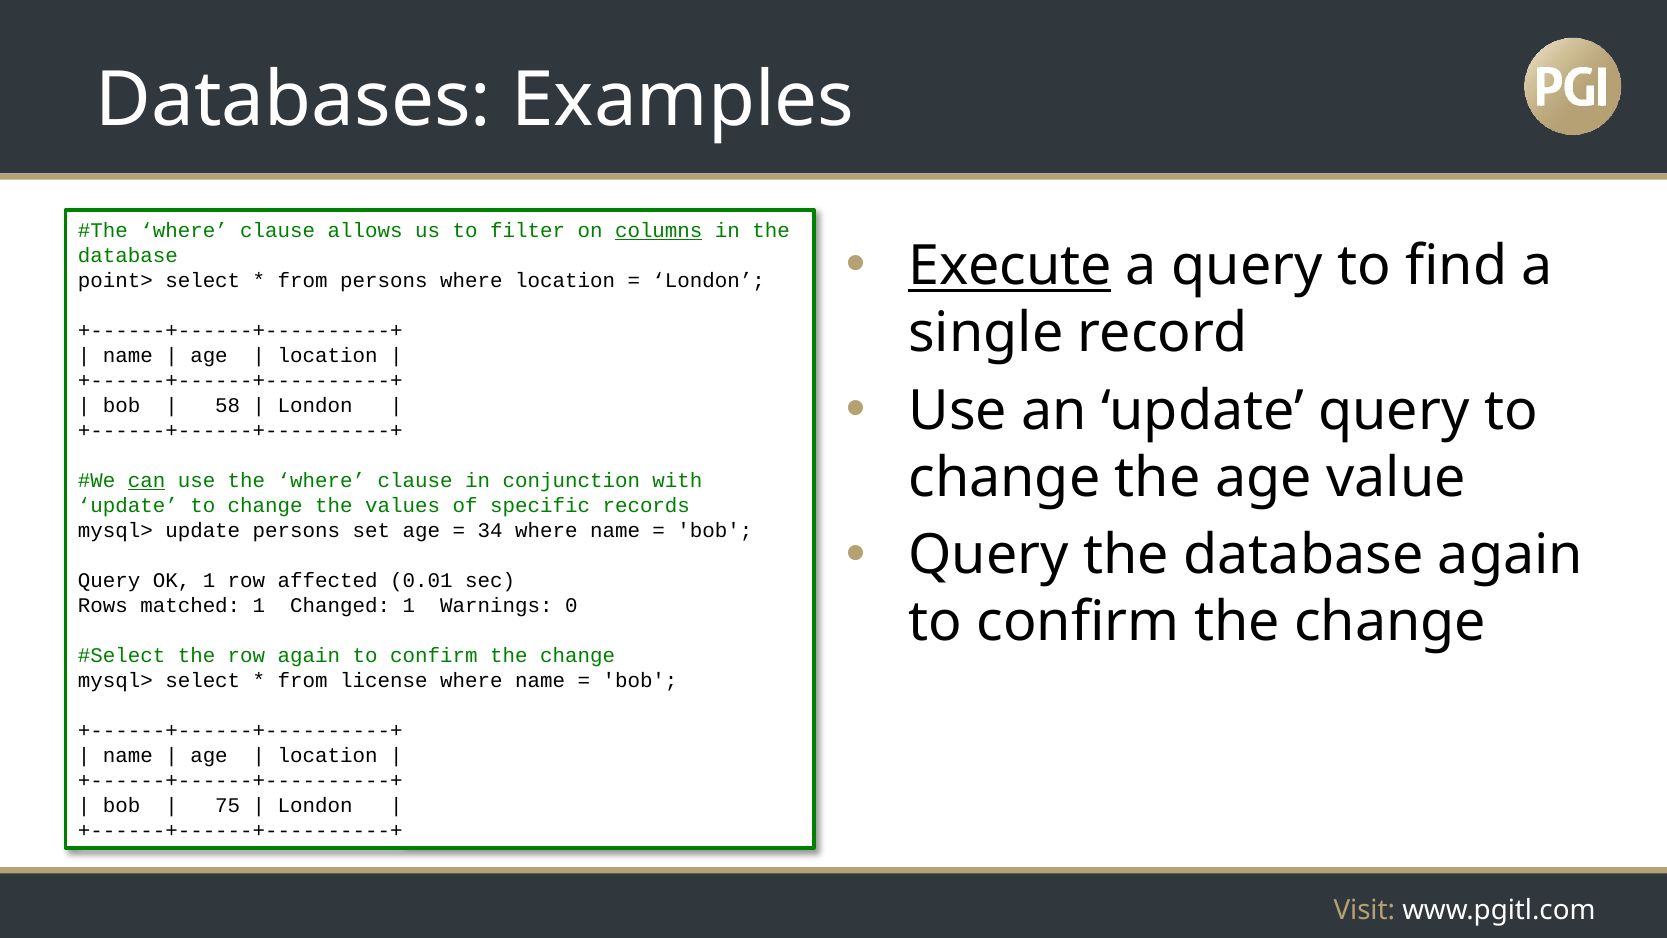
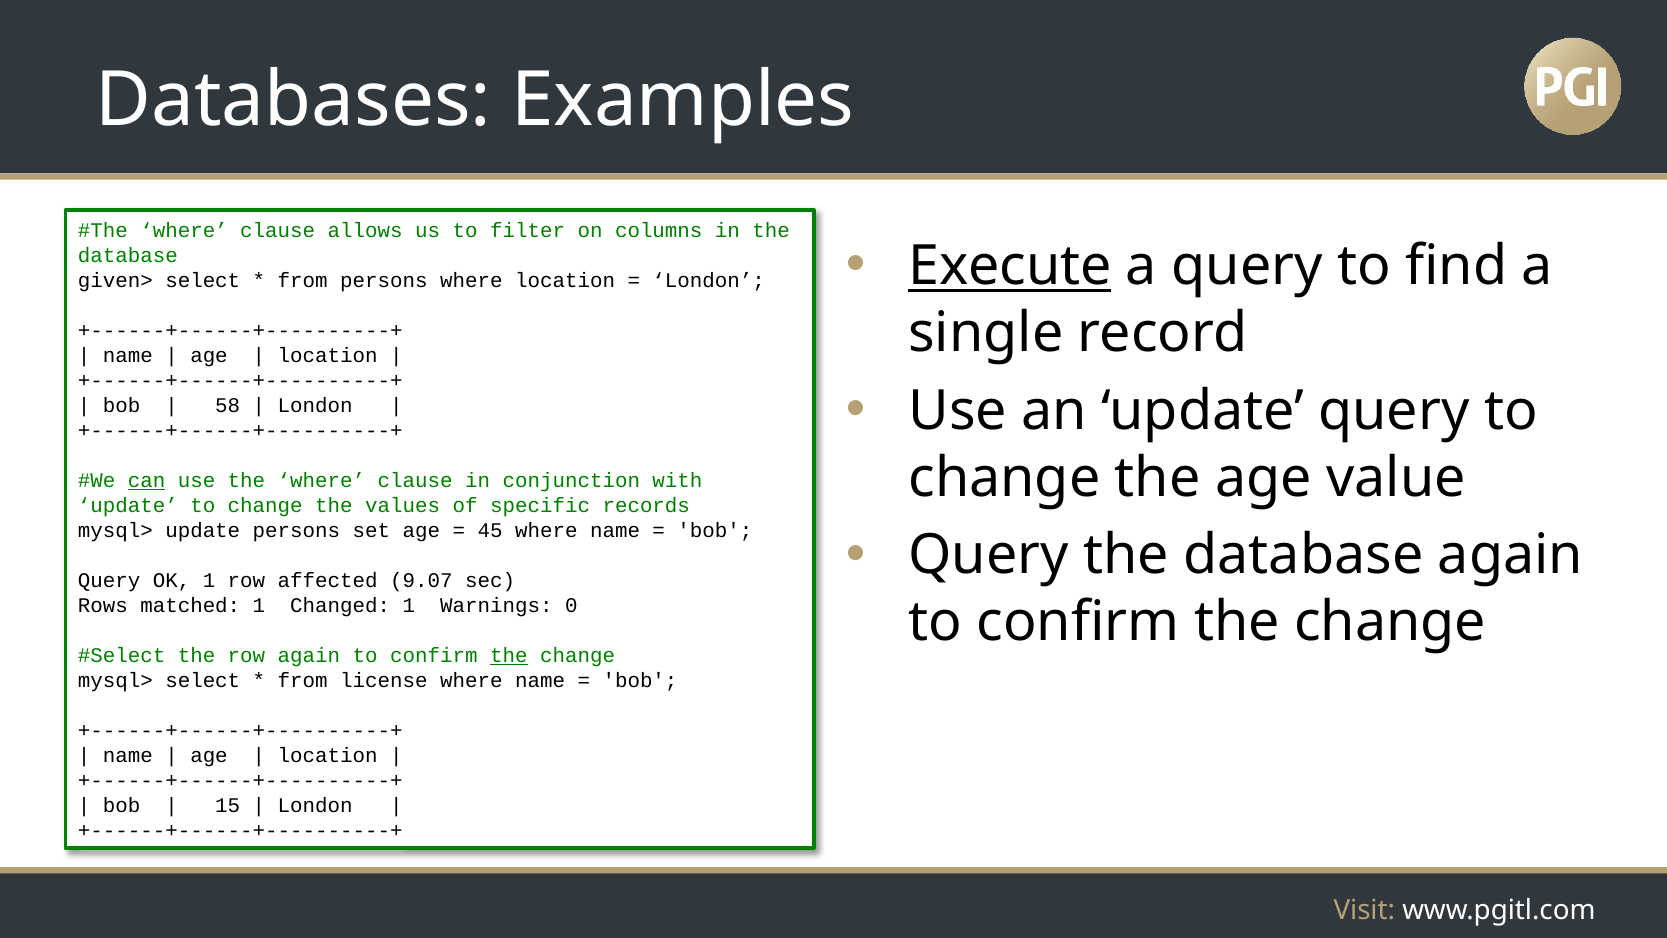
columns underline: present -> none (659, 230)
point>: point> -> given> (115, 280)
34: 34 -> 45 (490, 530)
0.01: 0.01 -> 9.07 (421, 580)
the underline: none -> present (509, 655)
75: 75 -> 15 (228, 805)
